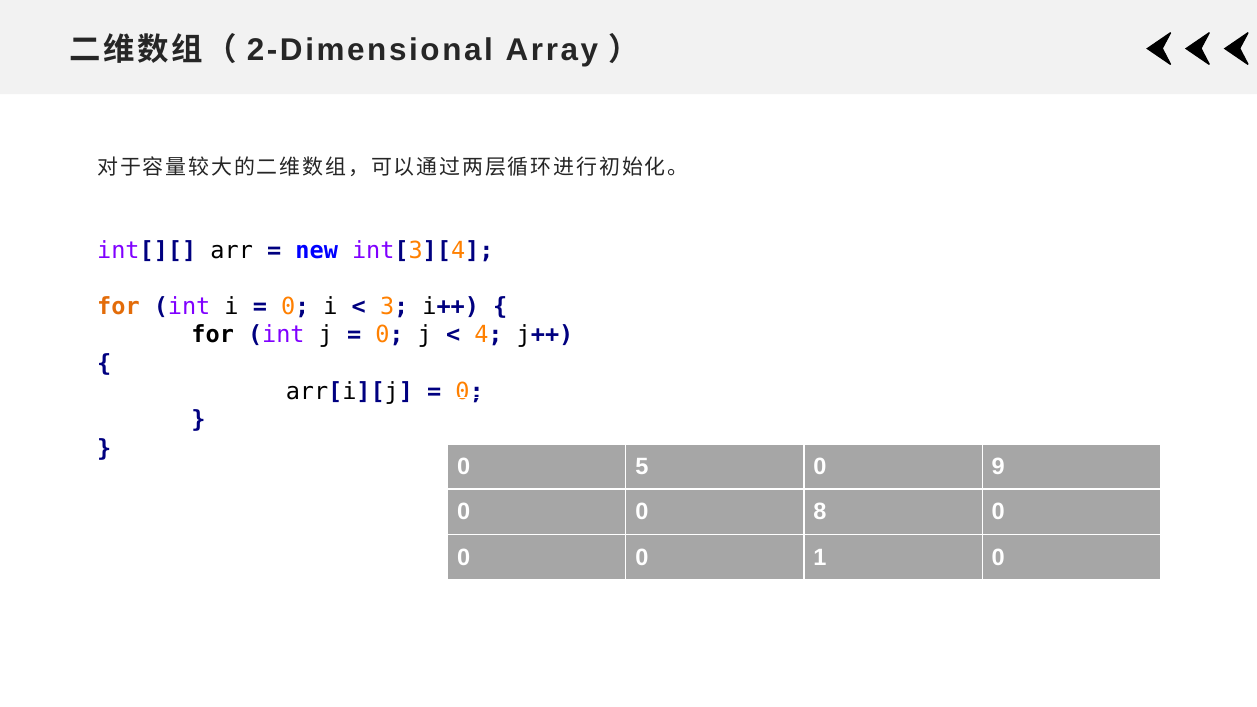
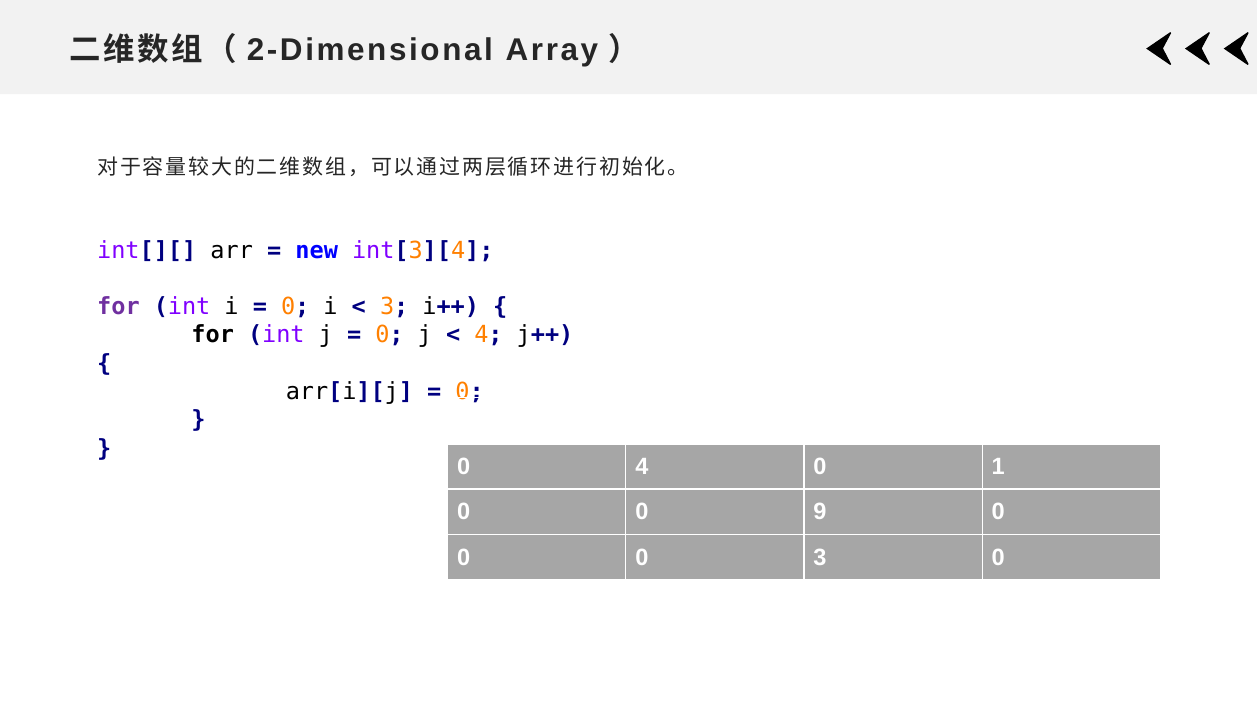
for colour: orange -> purple (118, 307)
0 5: 5 -> 4 (642, 467)
9: 9 -> 1 (998, 467)
8: 8 -> 9 (820, 512)
0 1: 1 -> 3 (820, 558)
